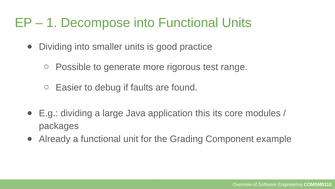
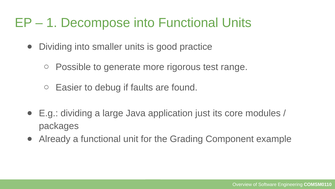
this: this -> just (203, 113)
